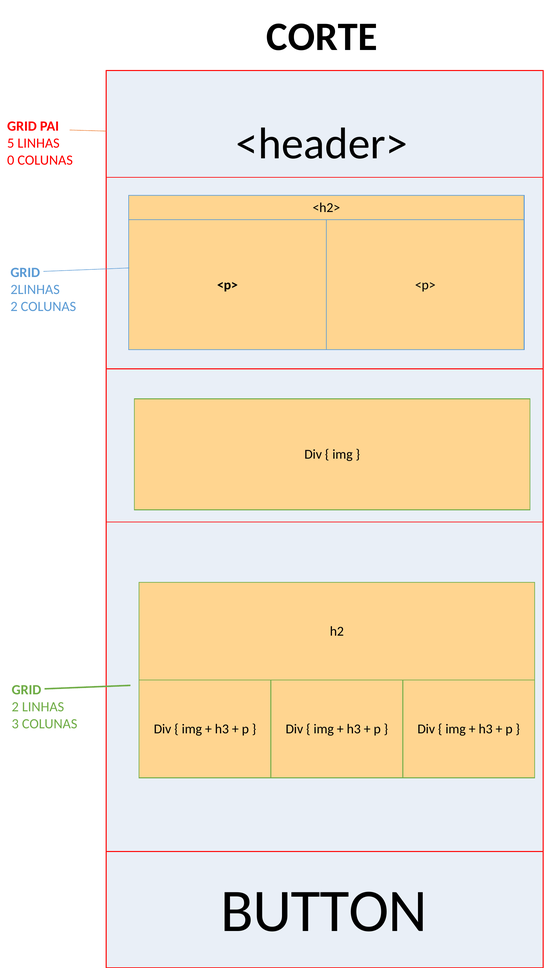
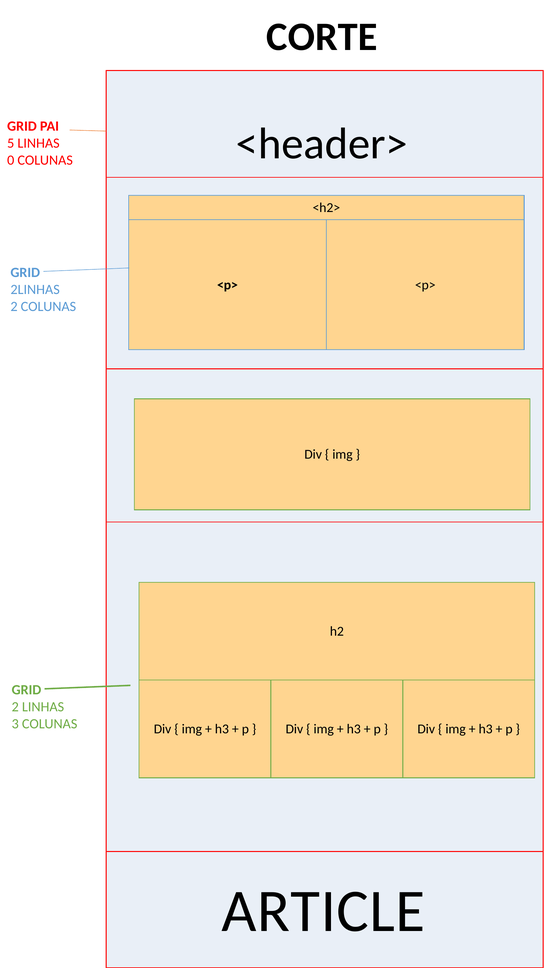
BUTTON: BUTTON -> ARTICLE (323, 912)
